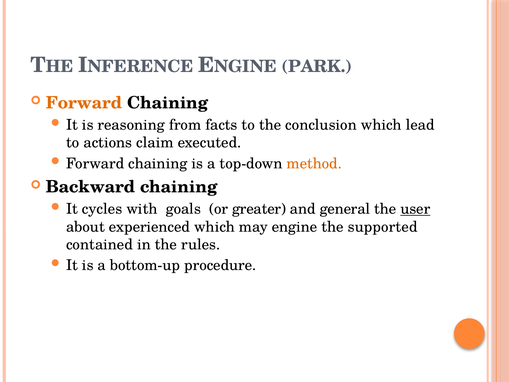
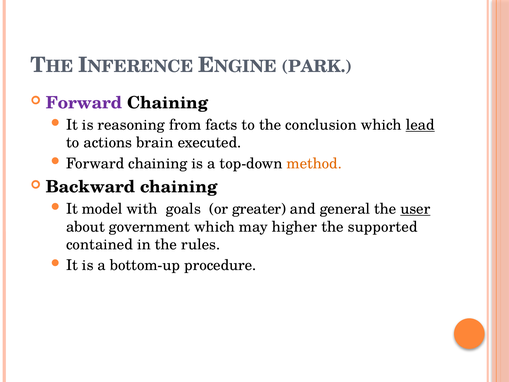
Forward colour: orange -> purple (84, 103)
lead underline: none -> present (420, 125)
claim: claim -> brain (155, 143)
cycles: cycles -> model (102, 209)
experienced: experienced -> government (149, 227)
engine: engine -> higher (295, 227)
